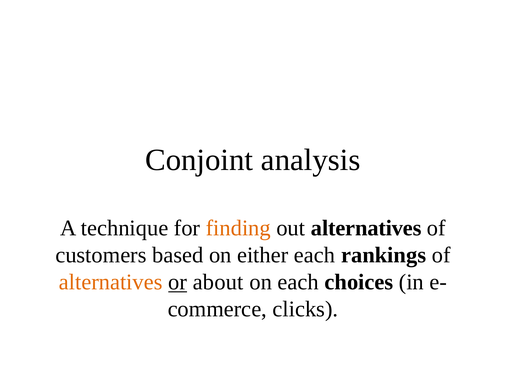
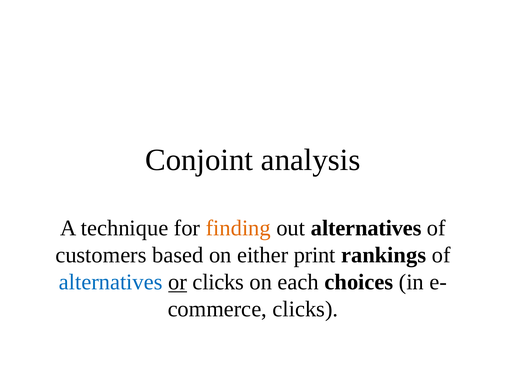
either each: each -> print (315, 255)
alternatives colour: orange -> blue (111, 282)
or about: about -> clicks (218, 282)
